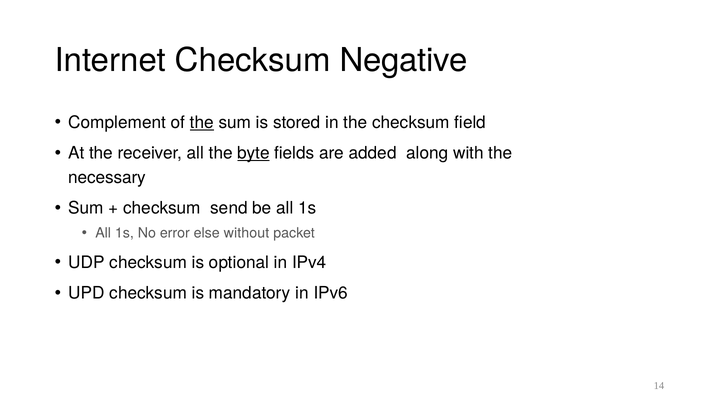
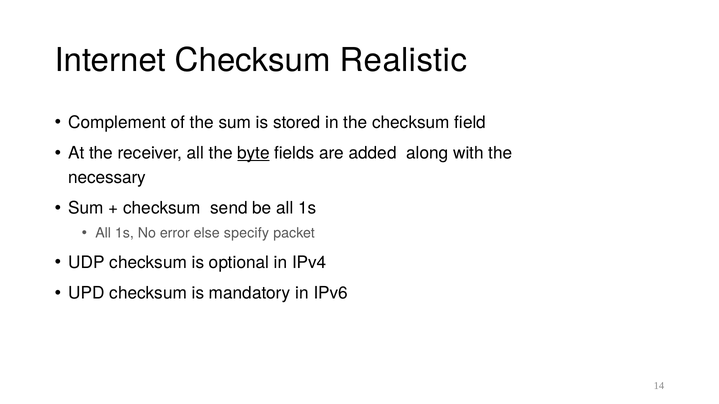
Negative: Negative -> Realistic (403, 60)
the underline: present -> none (202, 123)
without: without -> specify (246, 233)
